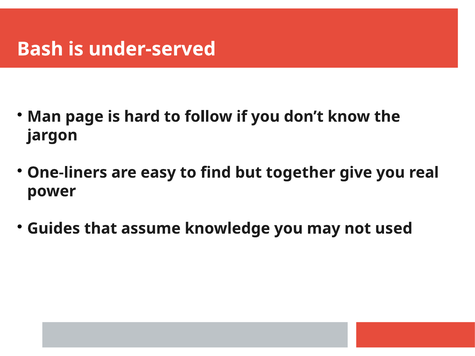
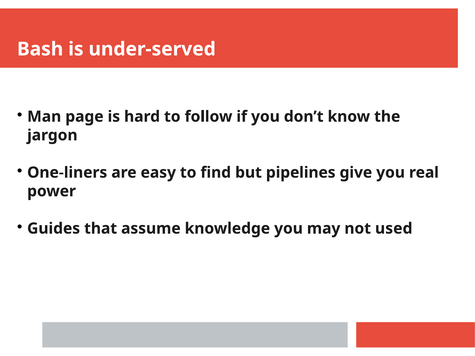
together: together -> pipelines (301, 173)
